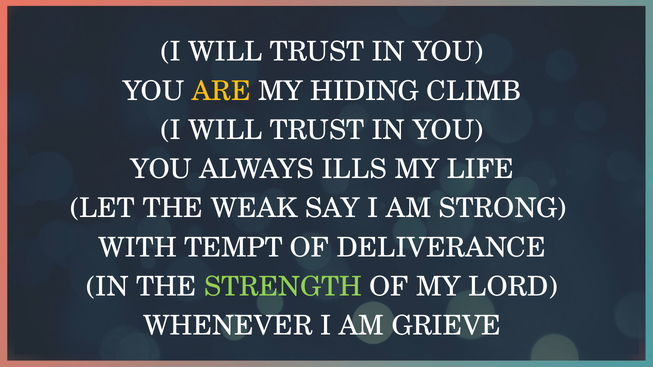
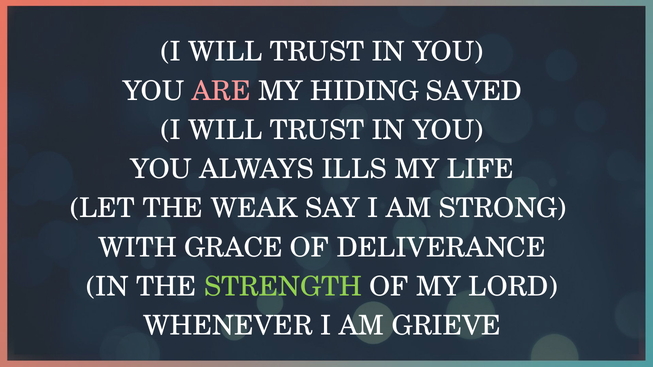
ARE colour: yellow -> pink (221, 91)
CLIMB: CLIMB -> SAVED (474, 91)
TEMPT: TEMPT -> GRACE (233, 248)
